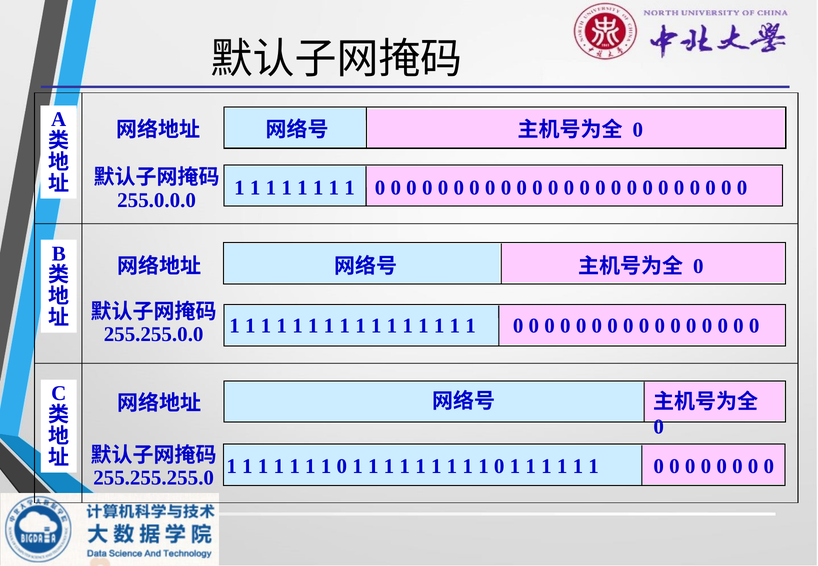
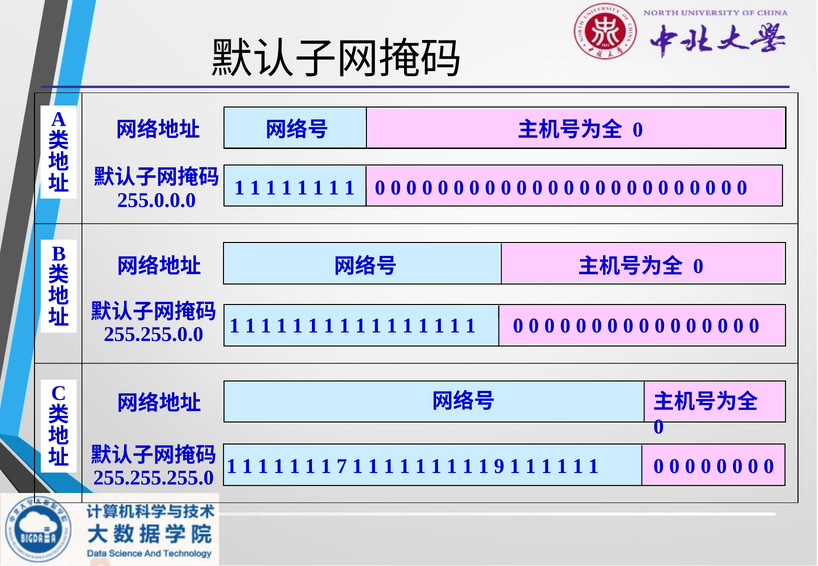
0: 0 -> 7 (342, 467)
0: 0 -> 9 (499, 467)
